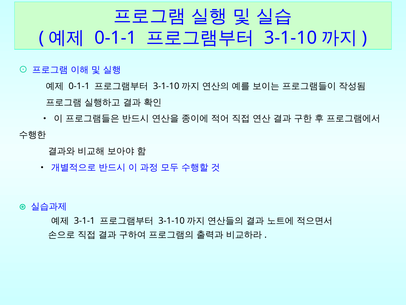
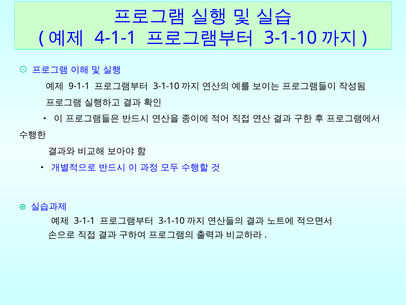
0-1-1: 0-1-1 -> 4-1-1 (116, 38)
0-1-1: 0-1-1 -> 9-1-1 (79, 86)
